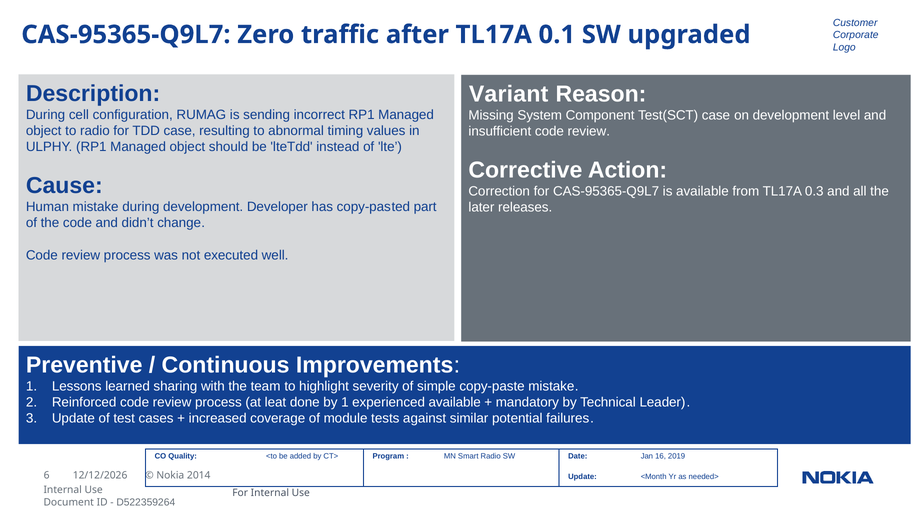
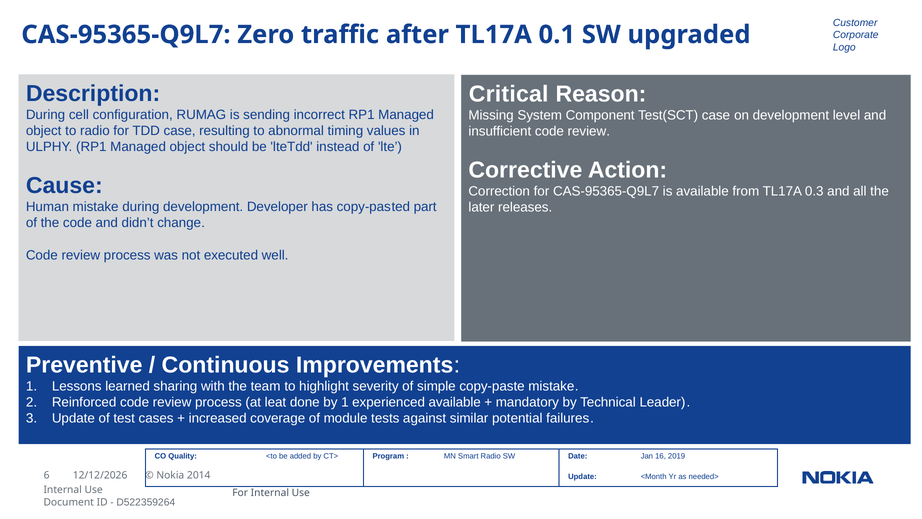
Variant: Variant -> Critical (509, 94)
